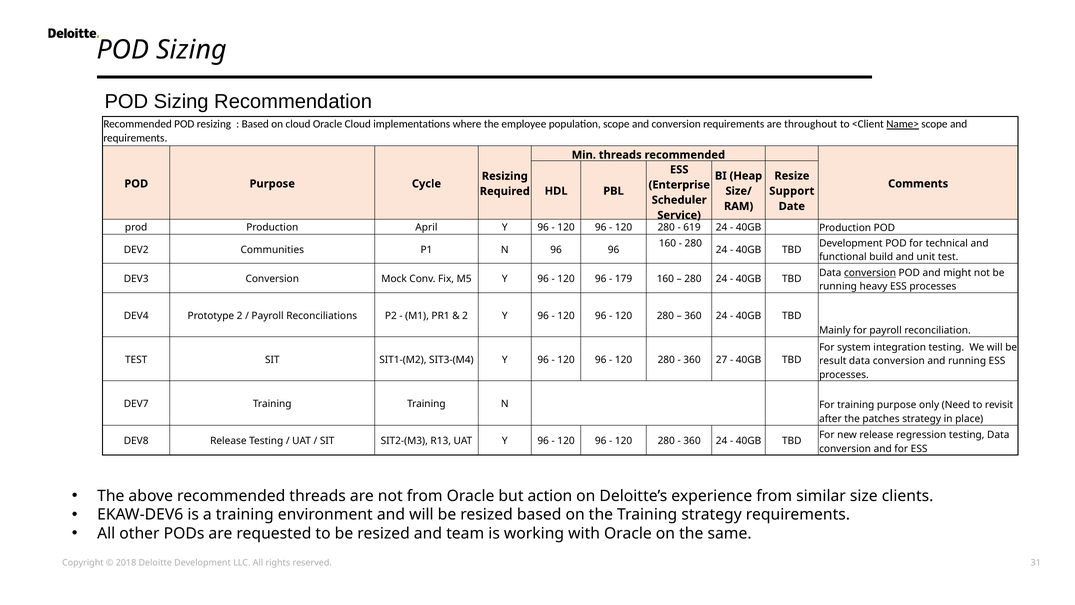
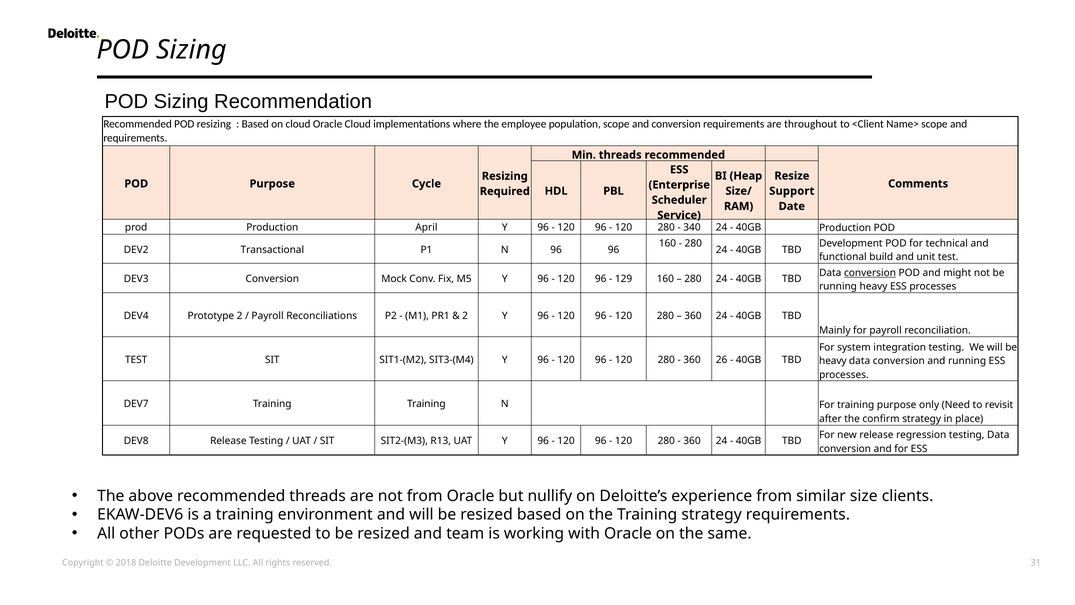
Name> underline: present -> none (903, 124)
619: 619 -> 340 (692, 228)
Communities: Communities -> Transactional (272, 250)
179: 179 -> 129 (624, 279)
27: 27 -> 26 (722, 360)
result: result -> heavy (833, 361)
patches: patches -> confirm (881, 419)
action: action -> nullify (550, 496)
